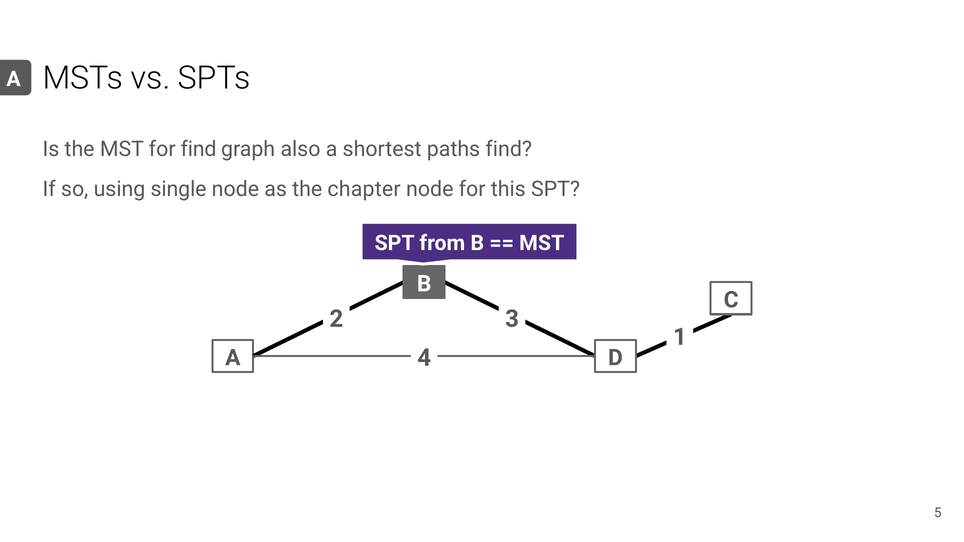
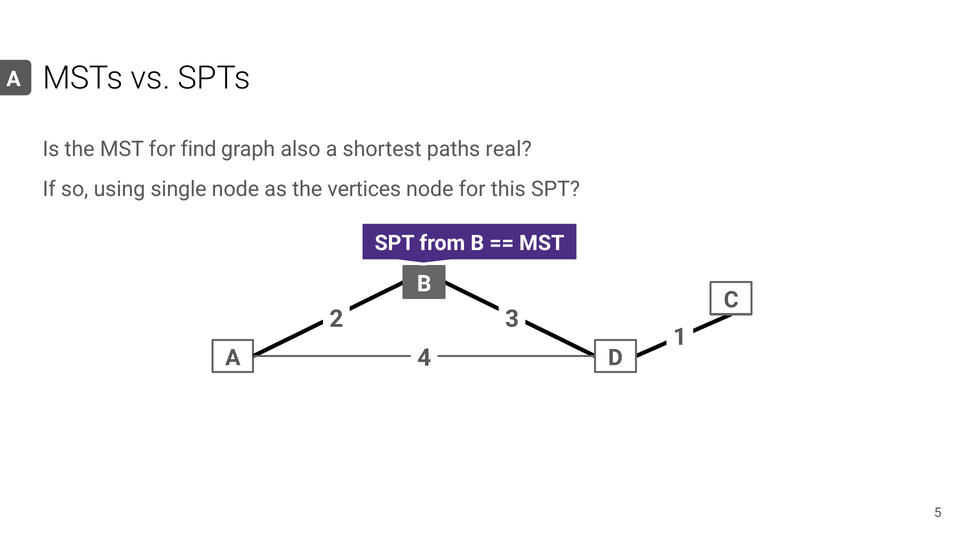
paths find: find -> real (509, 149)
chapter: chapter -> vertices (364, 190)
